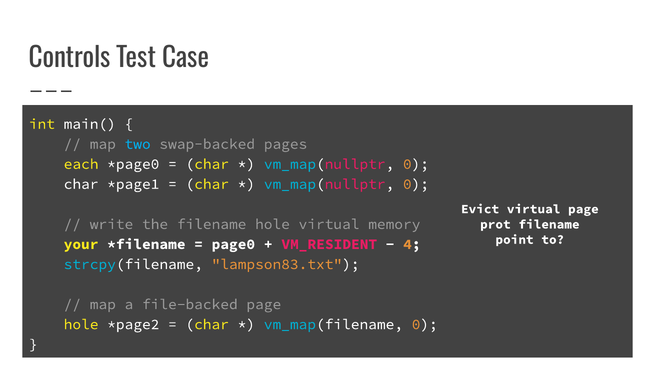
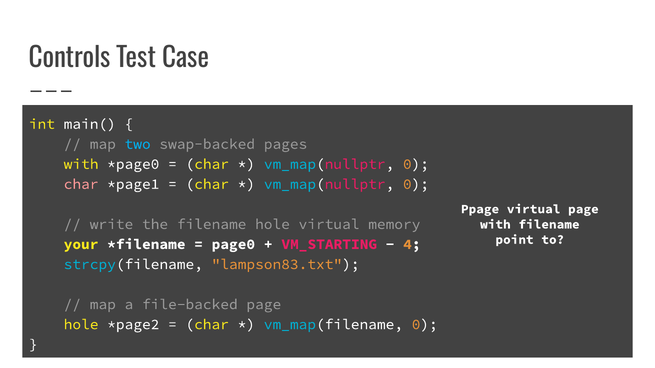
each: each -> with (81, 164)
char colour: white -> pink (81, 184)
Evict: Evict -> Ppage (480, 209)
prot: prot -> with (495, 225)
VM_RESIDENT: VM_RESIDENT -> VM_STARTING (329, 244)
